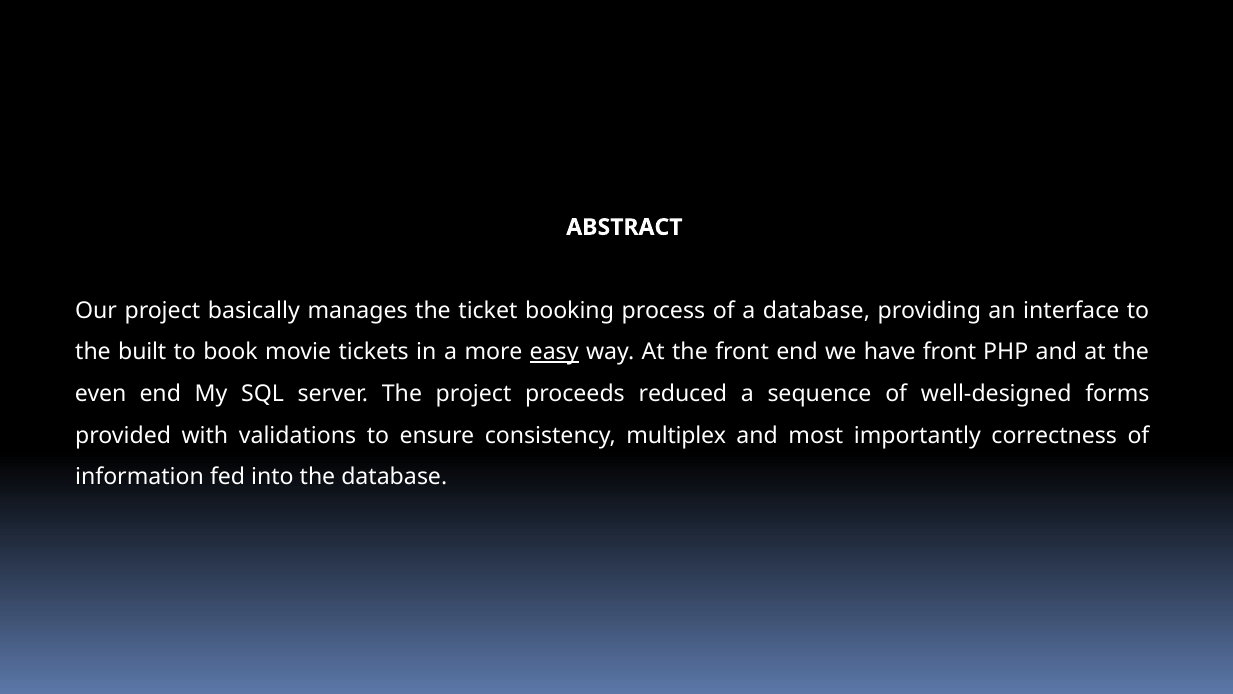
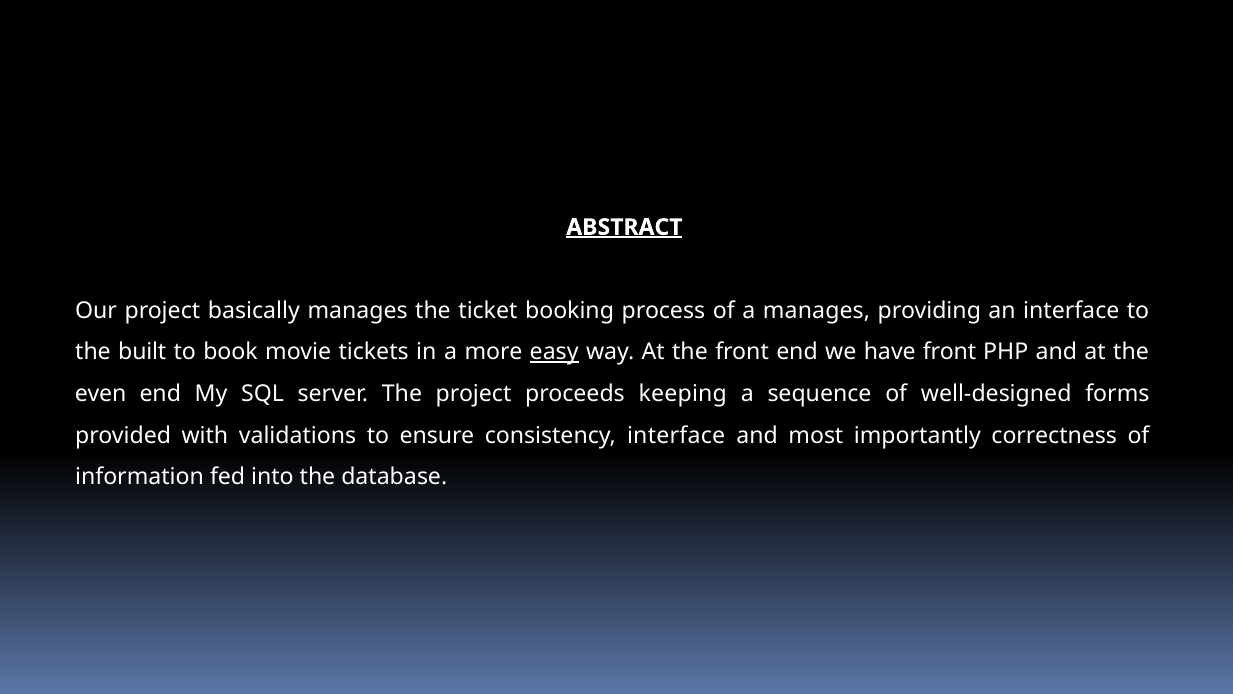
ABSTRACT underline: none -> present (624, 227)
a database: database -> manages (817, 310)
reduced: reduced -> keeping (683, 394)
consistency multiplex: multiplex -> interface (676, 435)
